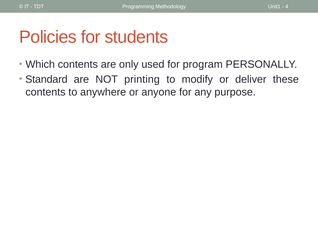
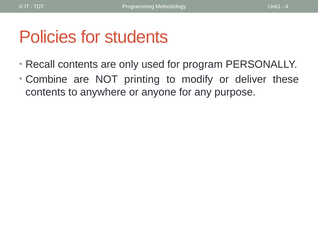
Which: Which -> Recall (40, 64)
Standard: Standard -> Combine (46, 79)
